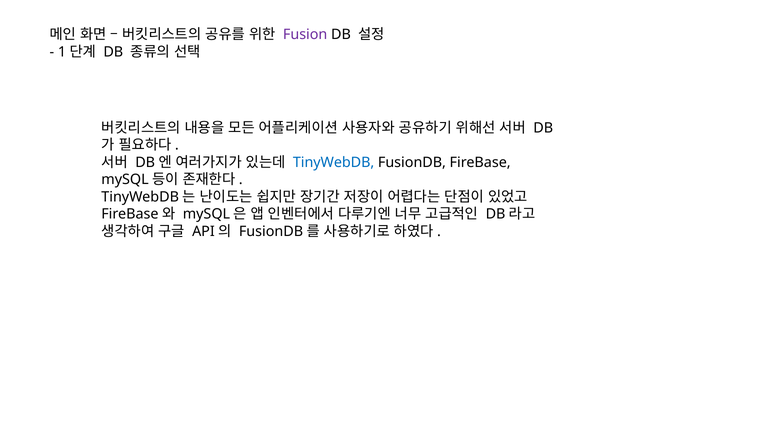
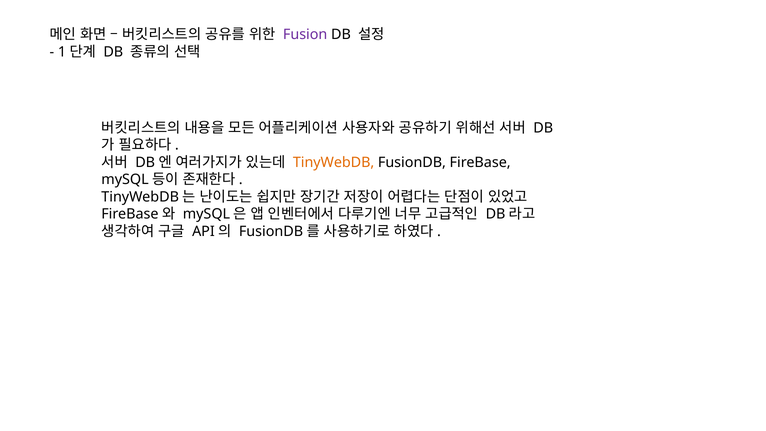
TinyWebDB colour: blue -> orange (334, 162)
